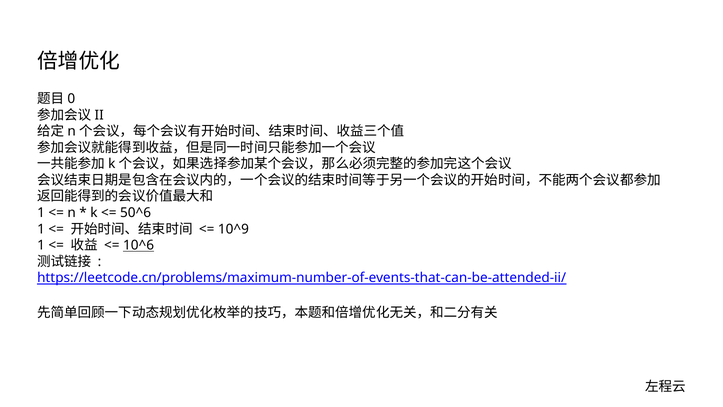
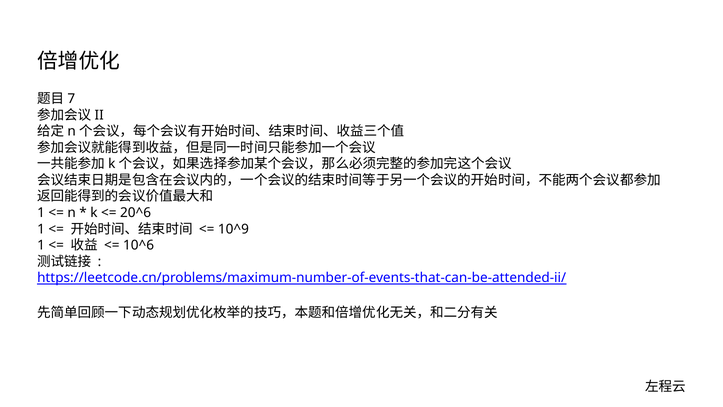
0: 0 -> 7 (71, 99)
50^6: 50^6 -> 20^6 (136, 213)
10^6 underline: present -> none (139, 245)
